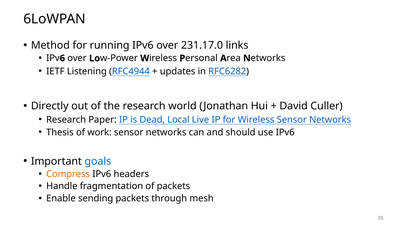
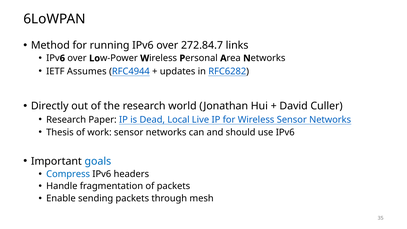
231.17.0: 231.17.0 -> 272.84.7 (202, 45)
Listening: Listening -> Assumes (87, 72)
Compress colour: orange -> blue (68, 174)
